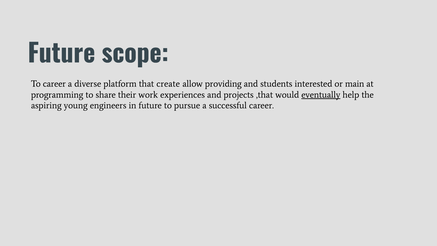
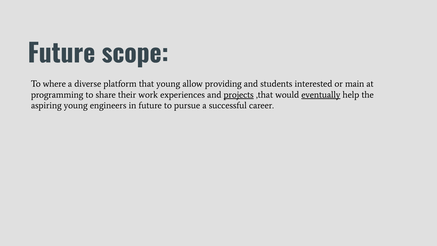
To career: career -> where (54, 84)
that create: create -> young (168, 84)
projects underline: none -> present (239, 95)
